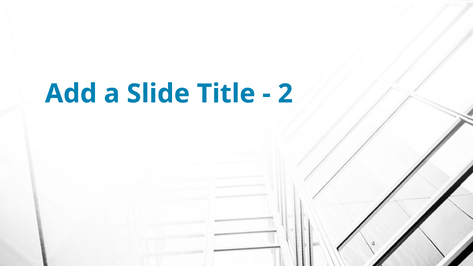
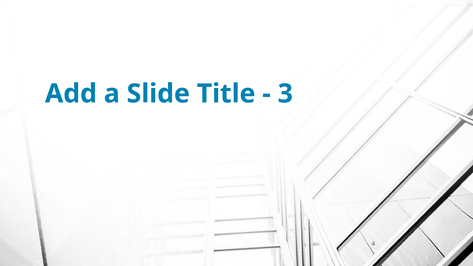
2: 2 -> 3 (285, 94)
